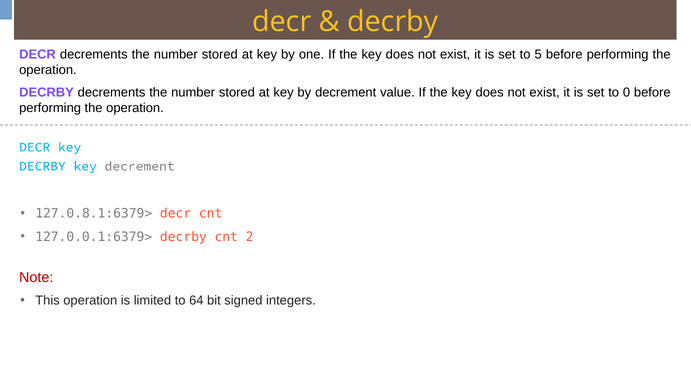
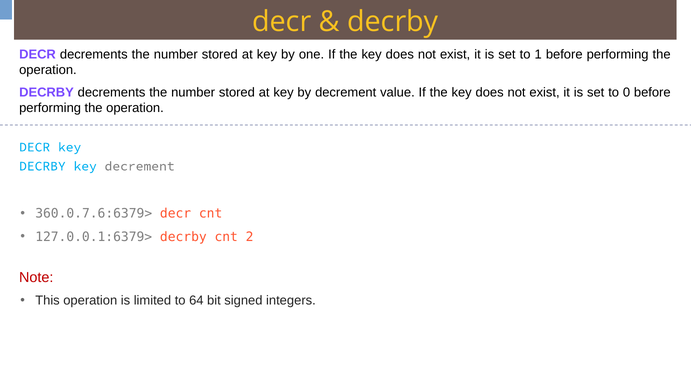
5: 5 -> 1 (538, 54)
127.0.8.1:6379>: 127.0.8.1:6379> -> 360.0.7.6:6379> (94, 213)
